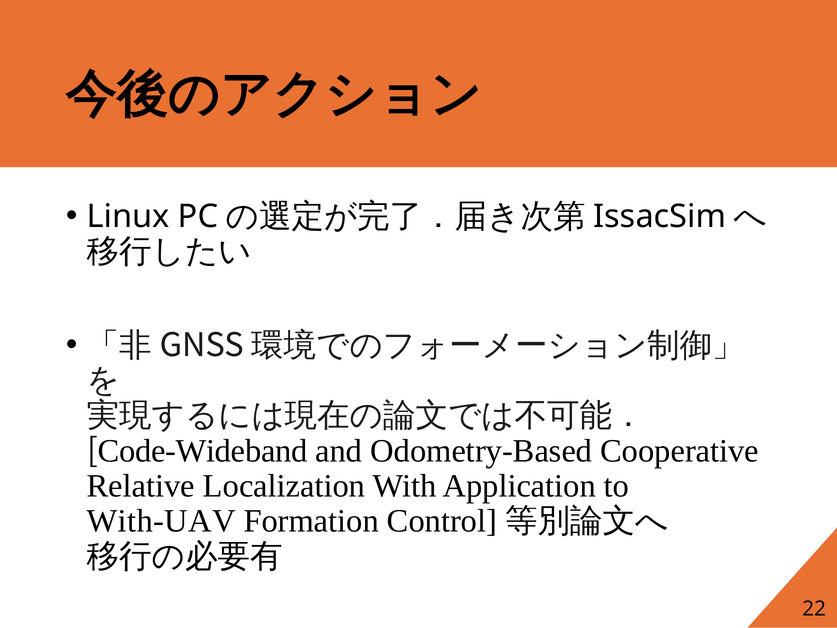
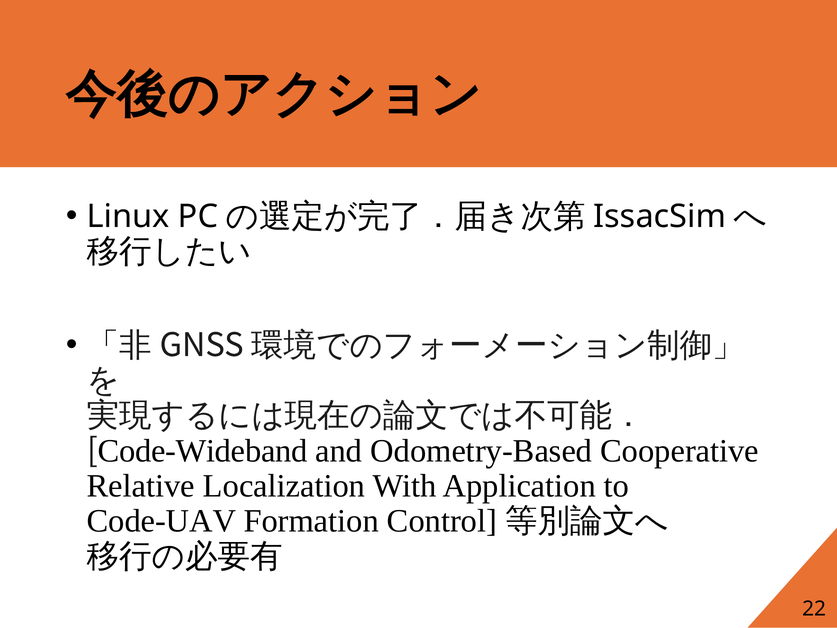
With-UAV: With-UAV -> Code-UAV (161, 521)
